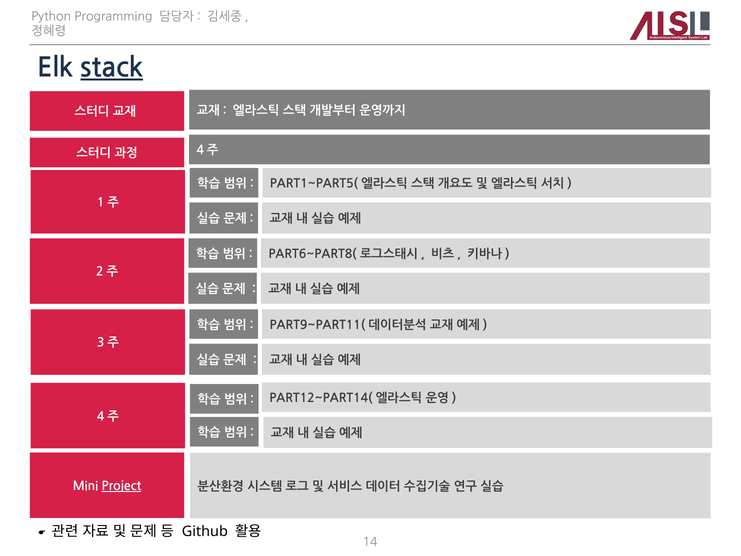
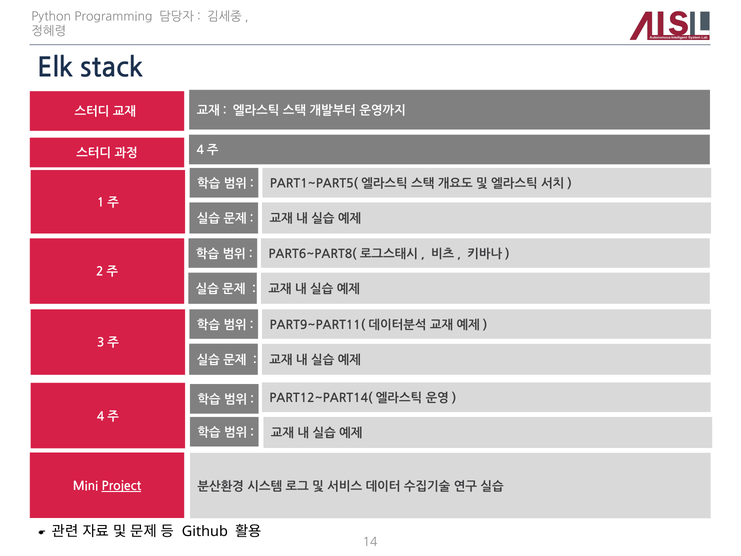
stack underline: present -> none (112, 68)
